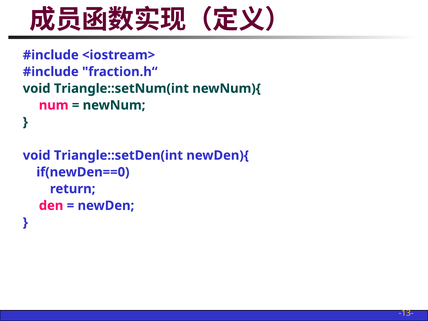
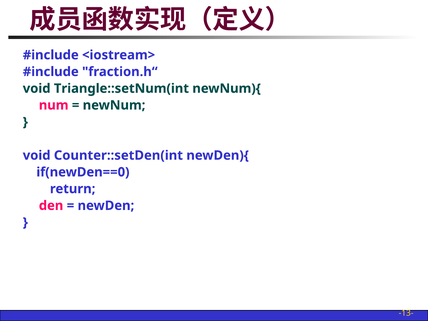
Triangle::setDen(int: Triangle::setDen(int -> Counter::setDen(int (118, 155)
